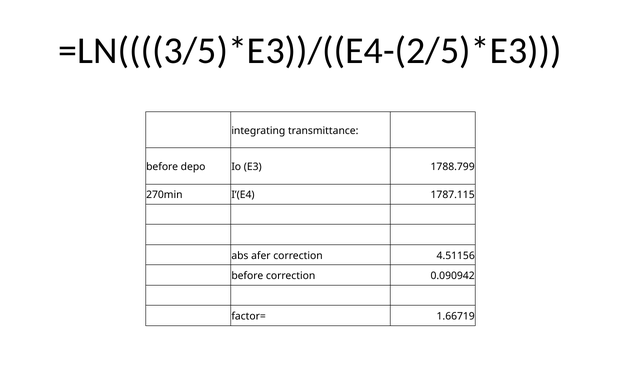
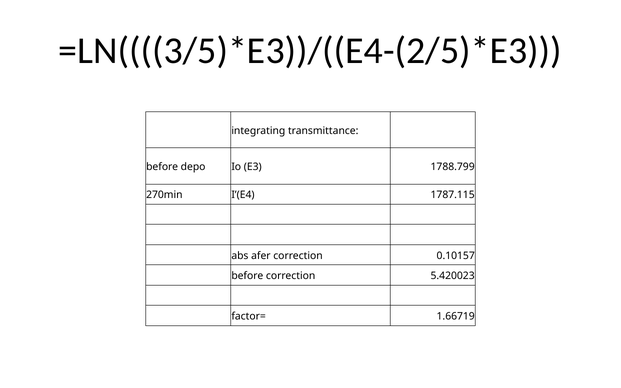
4.51156: 4.51156 -> 0.10157 (456, 256)
0.090942: 0.090942 -> 5.420023 (453, 276)
